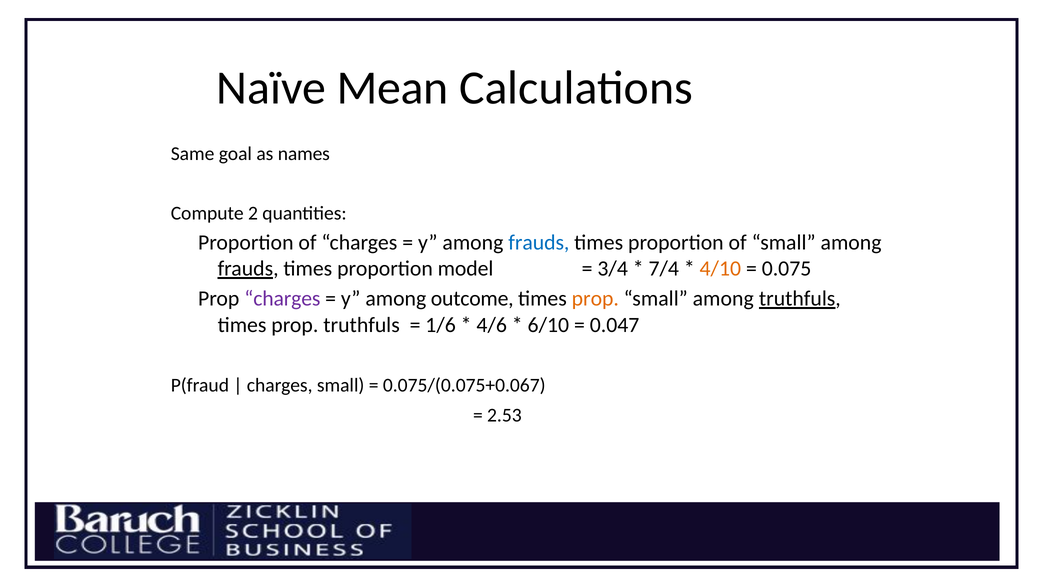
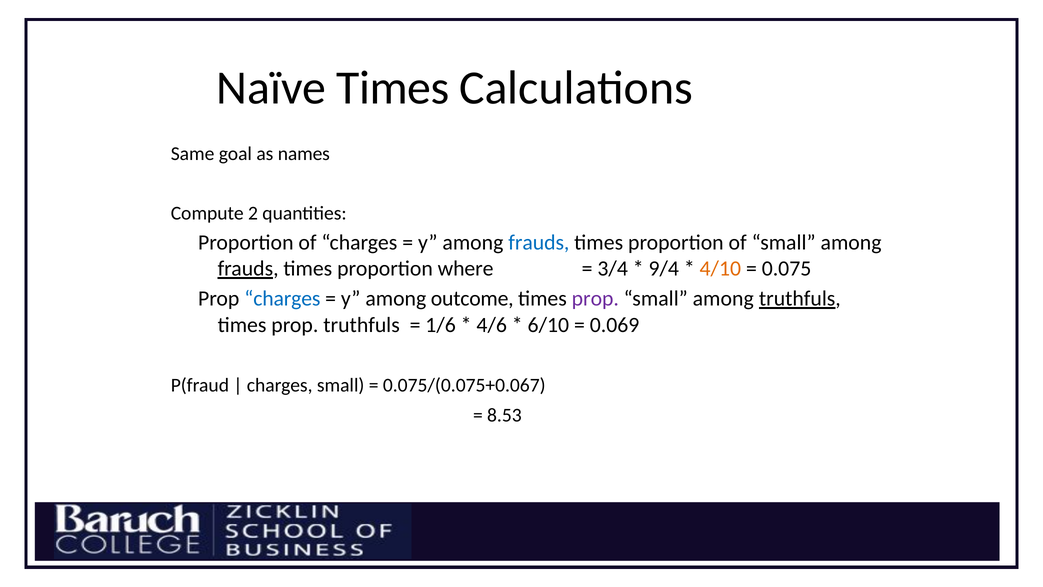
Naïve Mean: Mean -> Times (393, 88)
model: model -> where (466, 268)
7/4: 7/4 -> 9/4 (664, 268)
charges colour: purple -> blue (282, 299)
prop colour: orange -> purple (595, 299)
0.047: 0.047 -> 0.069 (615, 325)
2.53: 2.53 -> 8.53 (504, 415)
